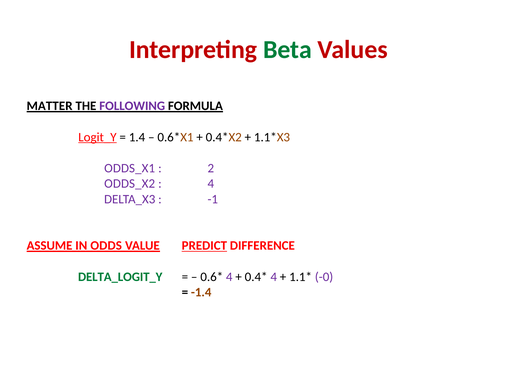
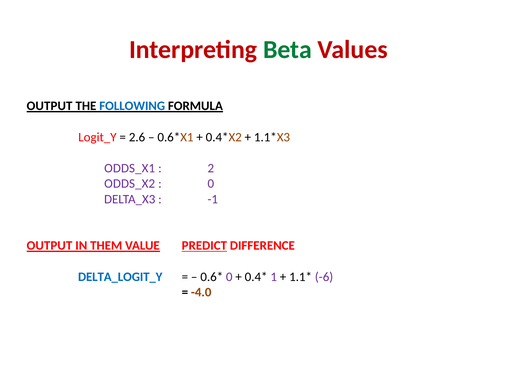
MATTER: MATTER -> OUTPUT (50, 106)
FOLLOWING colour: purple -> blue (132, 106)
Logit_Y underline: present -> none (97, 137)
1.4: 1.4 -> 2.6 (137, 137)
4: 4 -> 0 (211, 184)
ASSUME: ASSUME -> OUTPUT (49, 246)
ODDS: ODDS -> THEM (106, 246)
DELTA_LOGIT_Y colour: green -> blue (120, 277)
4: 4 -> 0 (229, 277)
4: 4 -> 1 (274, 277)
-0: -0 -> -6 (324, 277)
-1.4: -1.4 -> -4.0 (201, 292)
